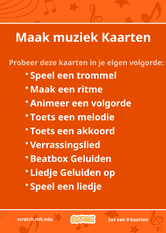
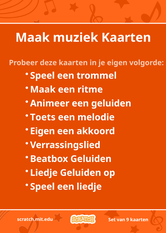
een volgorde: volgorde -> geluiden (111, 103)
Toets: Toets -> Eigen (42, 131)
